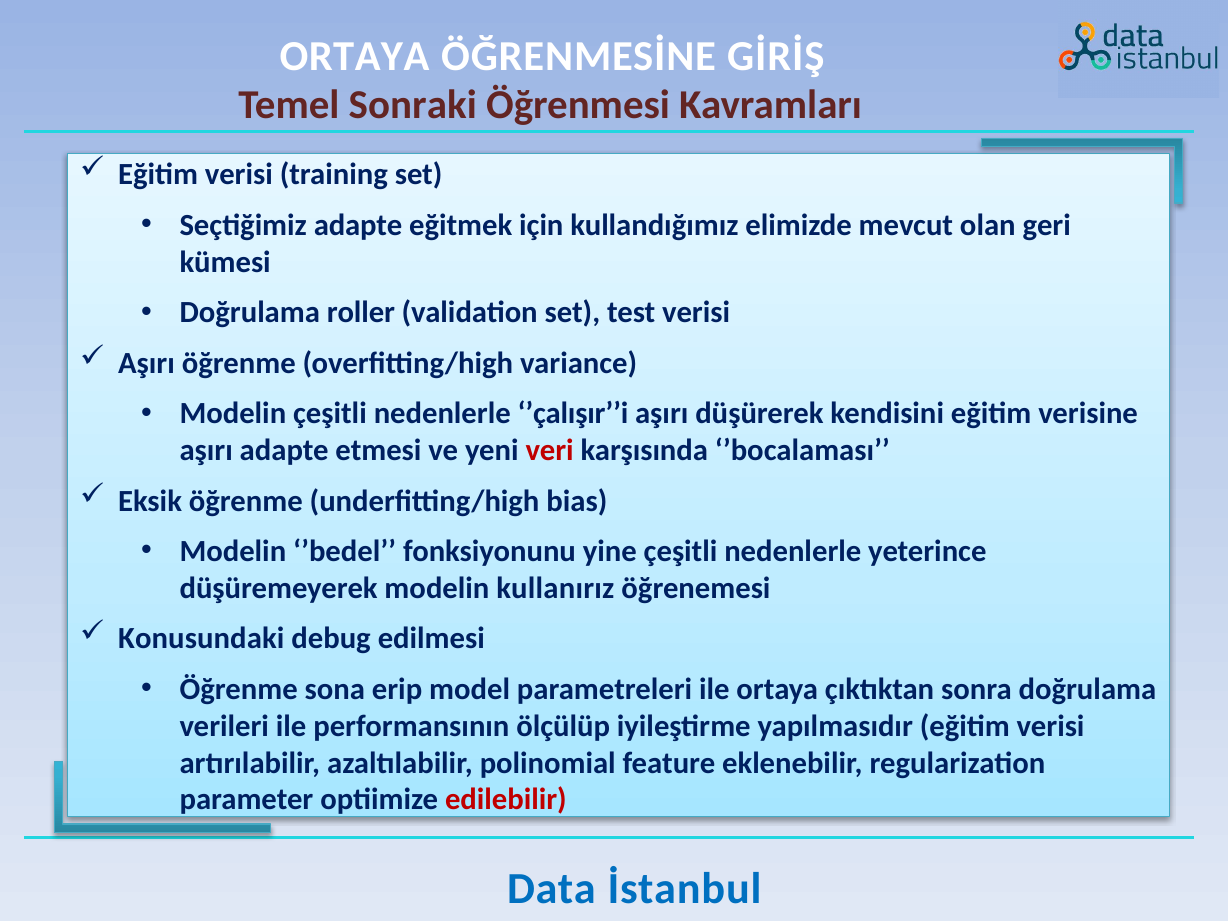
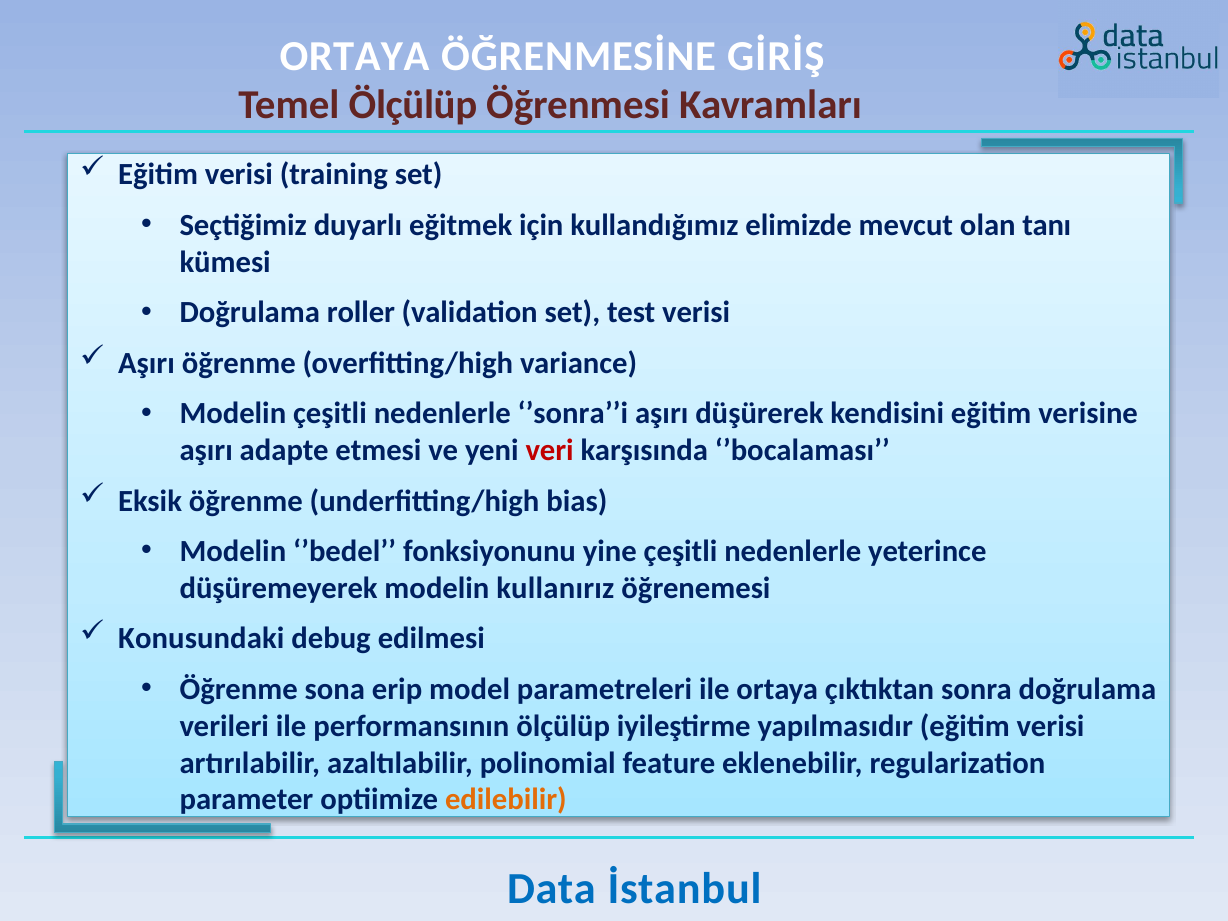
Temel Sonraki: Sonraki -> Ölçülüp (413, 105)
Seçtiğimiz adapte: adapte -> duyarlı (358, 225)
geri: geri -> tanı (1047, 225)
’çalışır’’i: ’çalışır’’i -> ’sonra’’i (573, 414)
edilebilir colour: red -> orange (506, 800)
